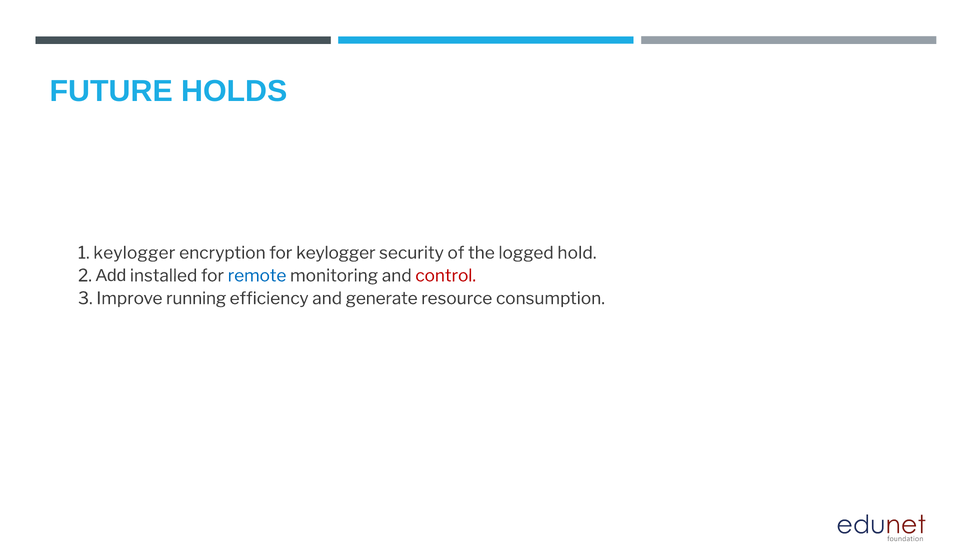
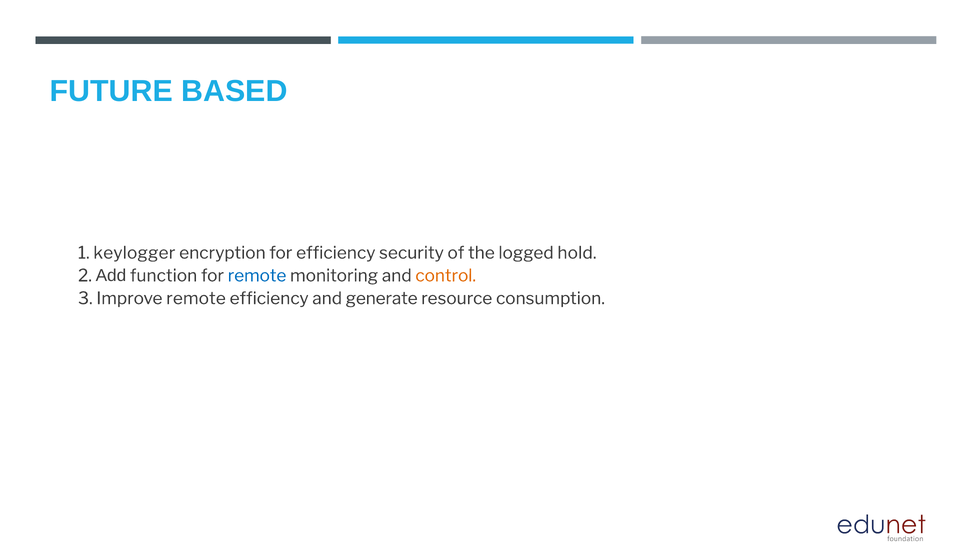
HOLDS: HOLDS -> BASED (235, 91)
for keylogger: keylogger -> efficiency (336, 253)
installed: installed -> function (164, 276)
control colour: red -> orange (446, 276)
Improve running: running -> remote (196, 298)
